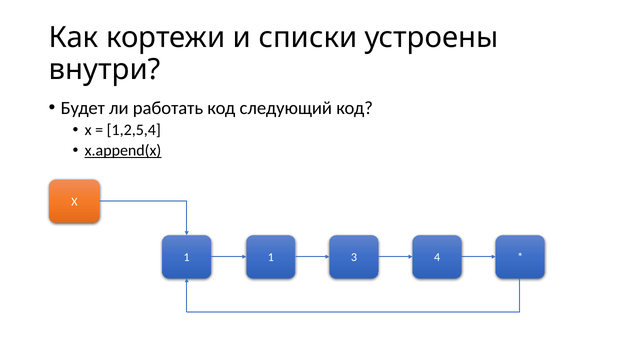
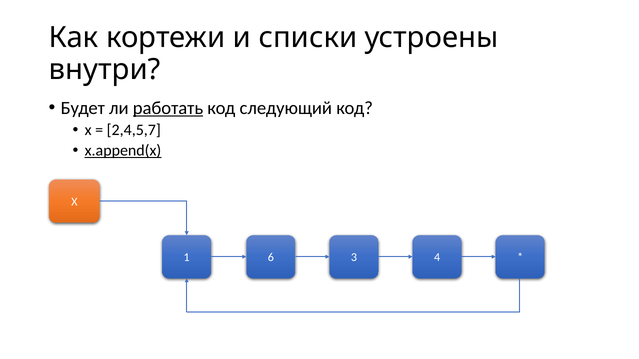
работать underline: none -> present (168, 108)
1,2,5,4: 1,2,5,4 -> 2,4,5,7 (134, 130)
1 1: 1 -> 6 (271, 258)
